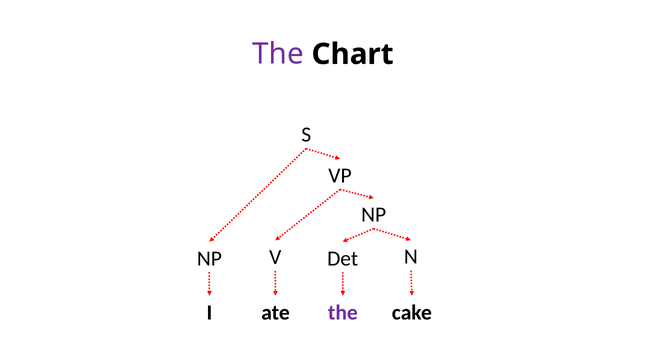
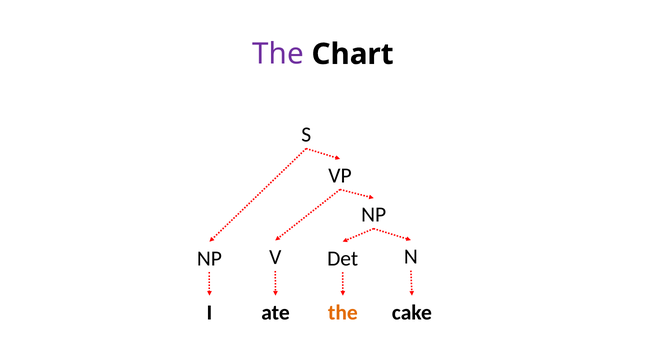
the colour: purple -> orange (343, 313)
